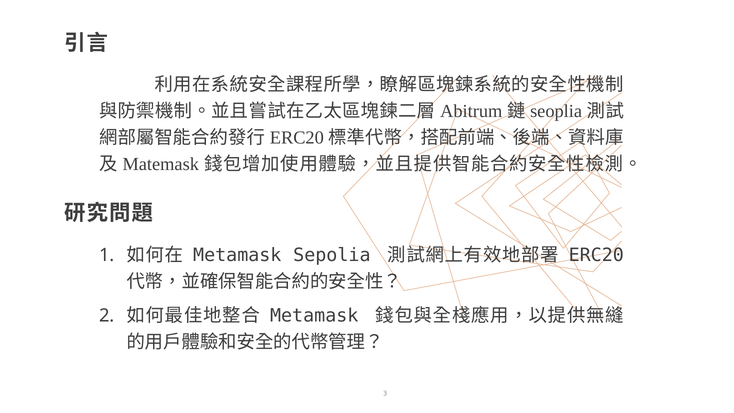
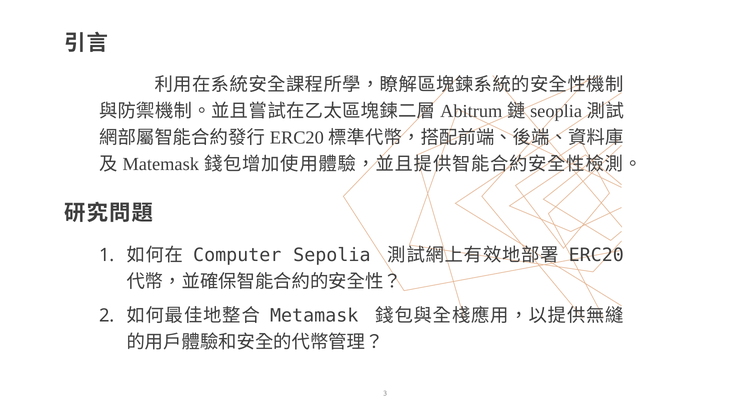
Metamask: Metamask -> Computer (237, 255)
